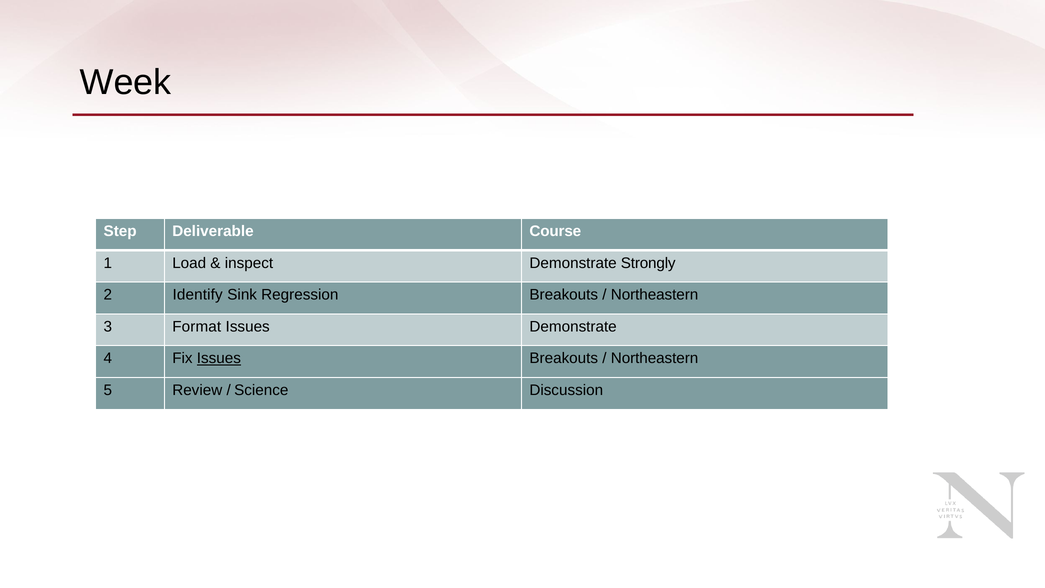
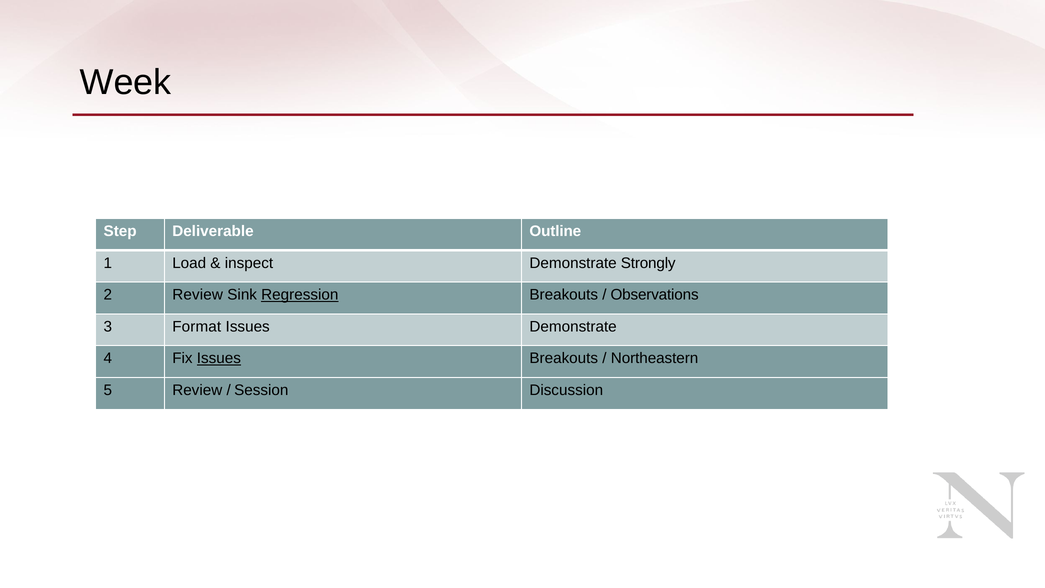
Course: Course -> Outline (555, 231)
2 Identify: Identify -> Review (198, 295)
Regression underline: none -> present (300, 295)
Northeastern: Northeastern -> Observations (655, 295)
Science: Science -> Session (261, 390)
